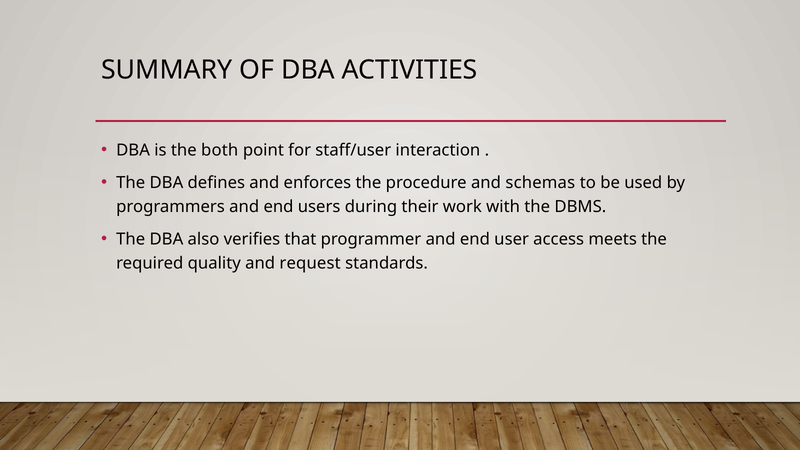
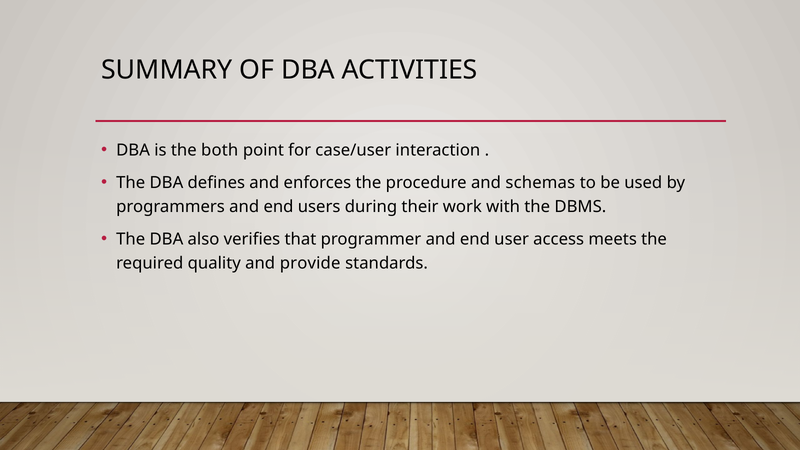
staff/user: staff/user -> case/user (353, 150)
request: request -> provide (310, 263)
